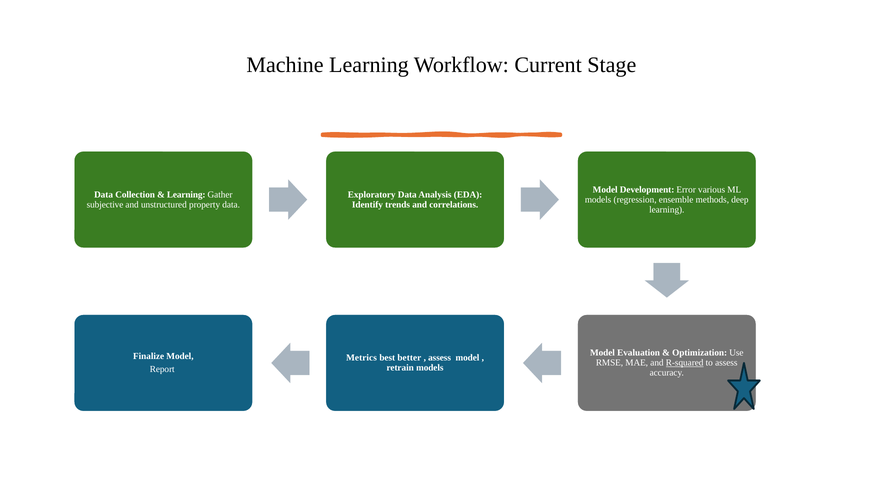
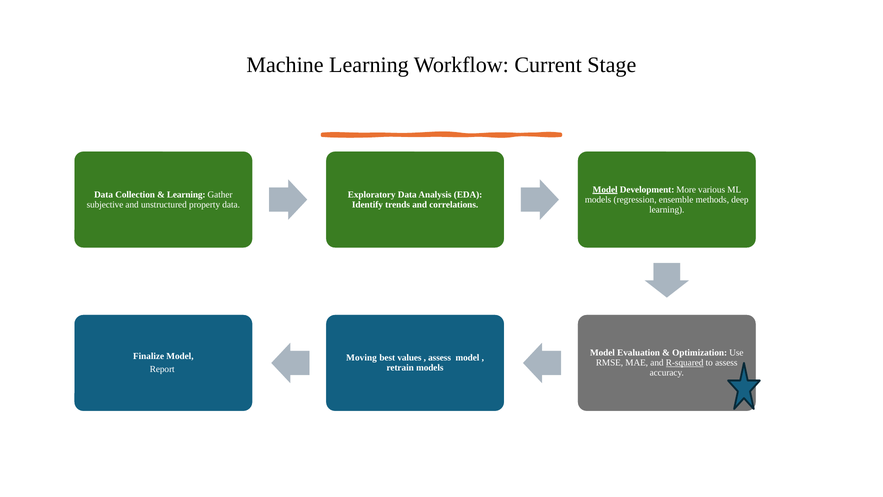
Model underline: none -> present (605, 189)
Error: Error -> More (686, 189)
Metrics: Metrics -> Moving (362, 358)
better: better -> values (409, 358)
